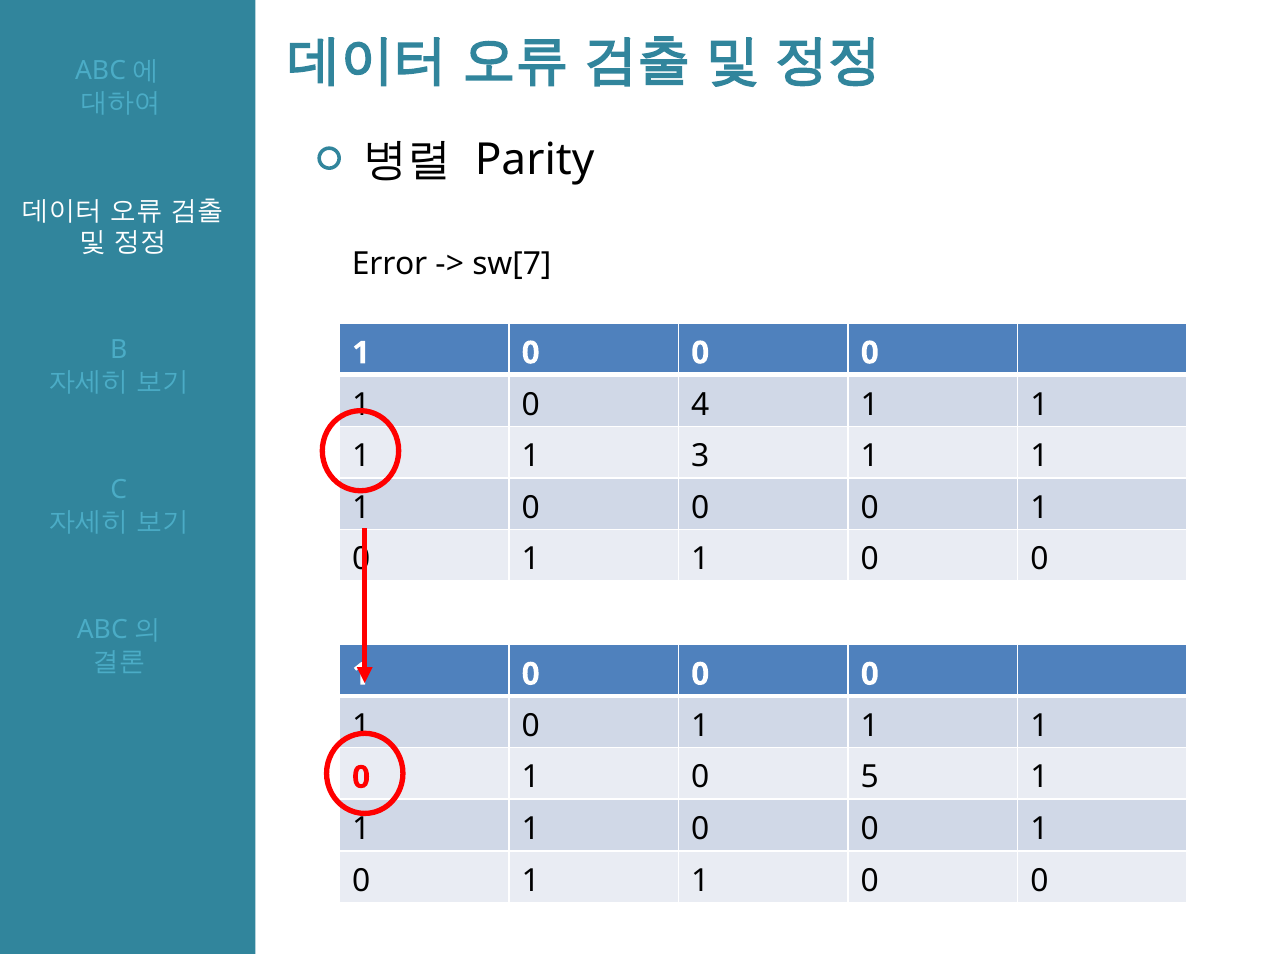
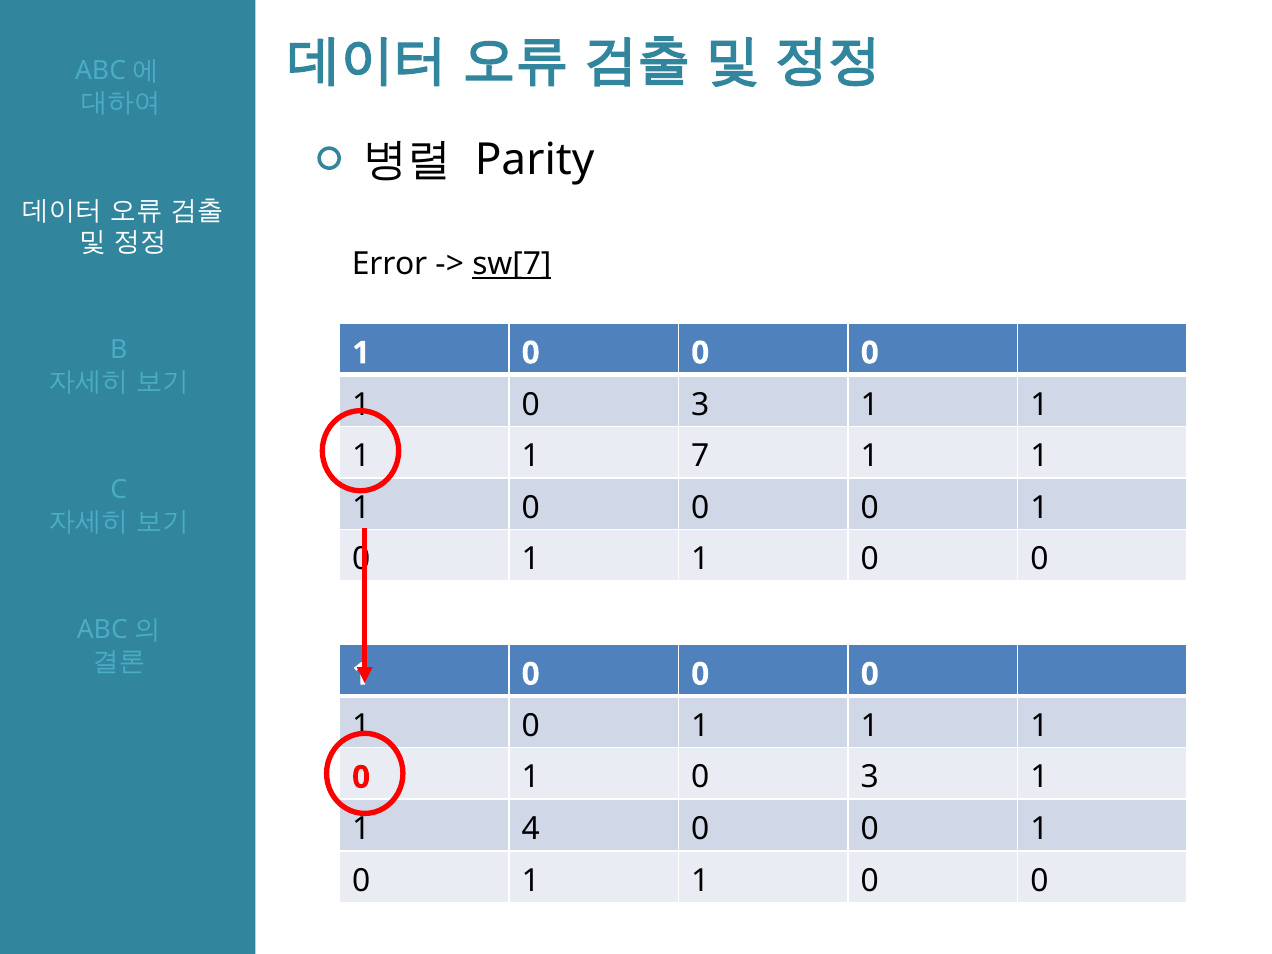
sw[7 underline: none -> present (512, 264)
4: 4 -> 3 (700, 405)
3: 3 -> 7 (700, 456)
5: 5 -> 3 (870, 777)
1: 1 -> 4 (531, 829)
